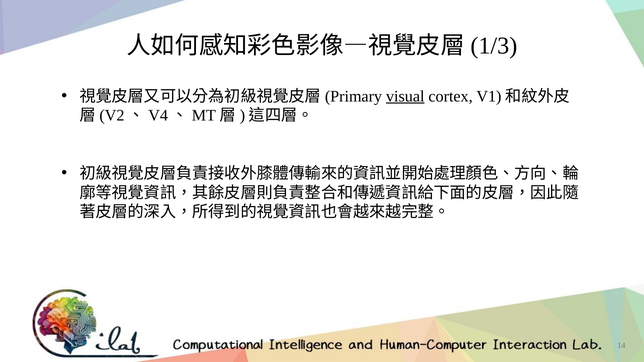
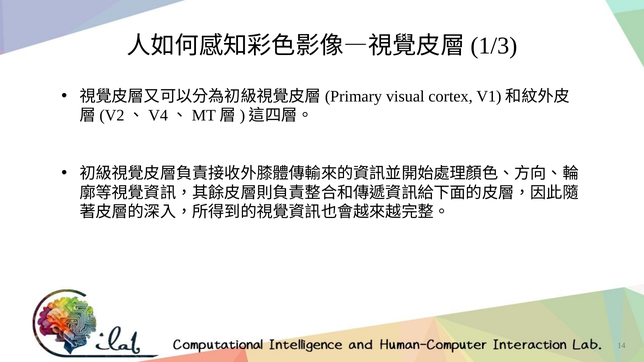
visual underline: present -> none (405, 96)
